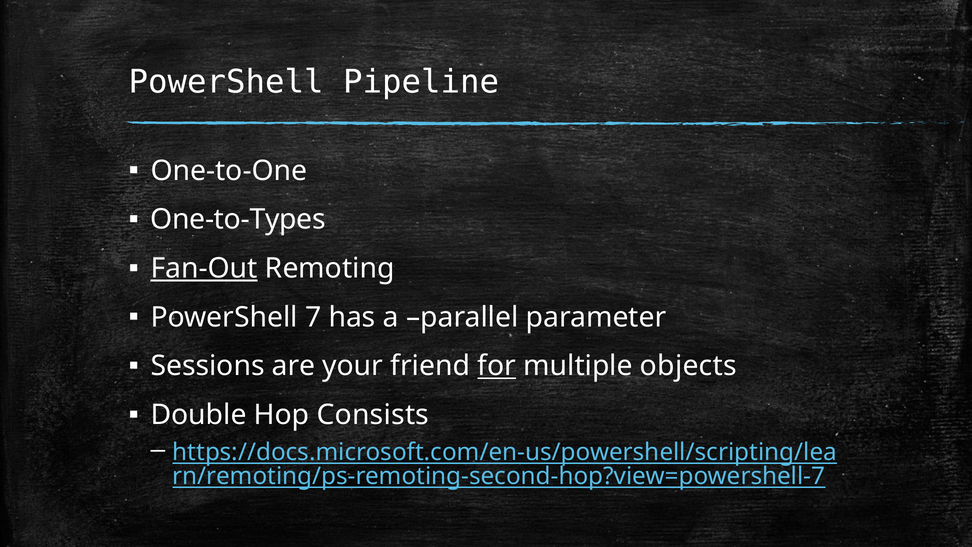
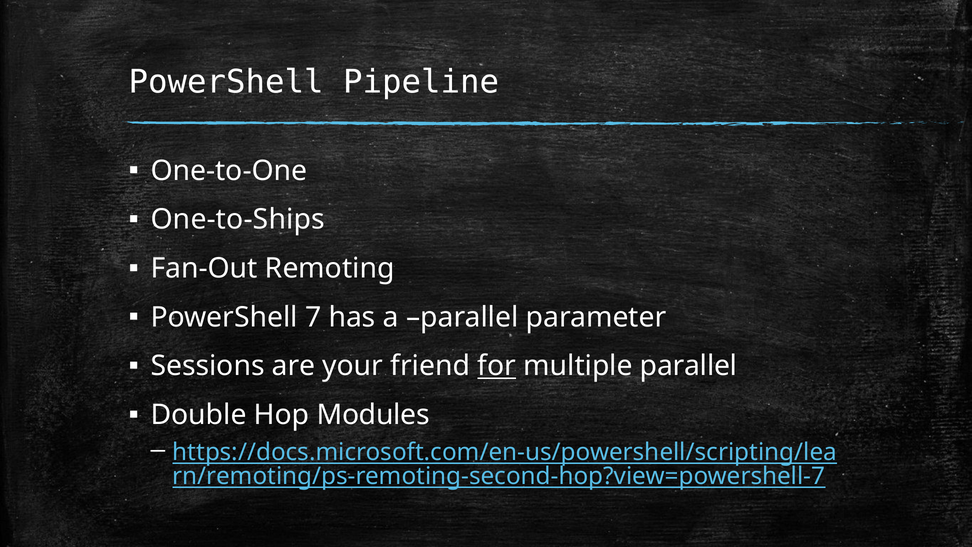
One-to-Types: One-to-Types -> One-to-Ships (238, 219)
Fan-Out underline: present -> none (204, 268)
multiple objects: objects -> parallel (689, 366)
Consists: Consists -> Modules (373, 415)
